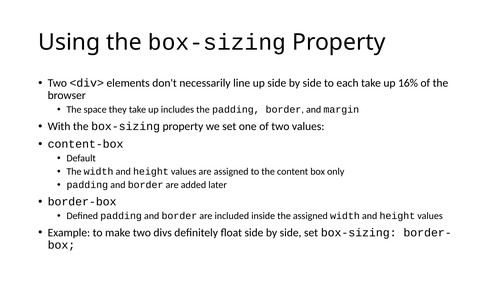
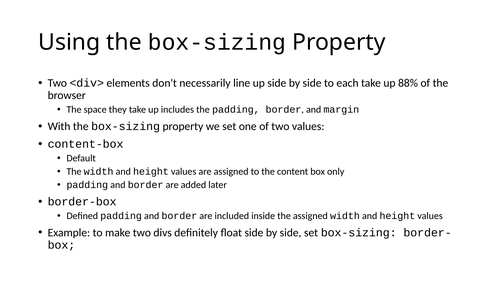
16%: 16% -> 88% (408, 83)
